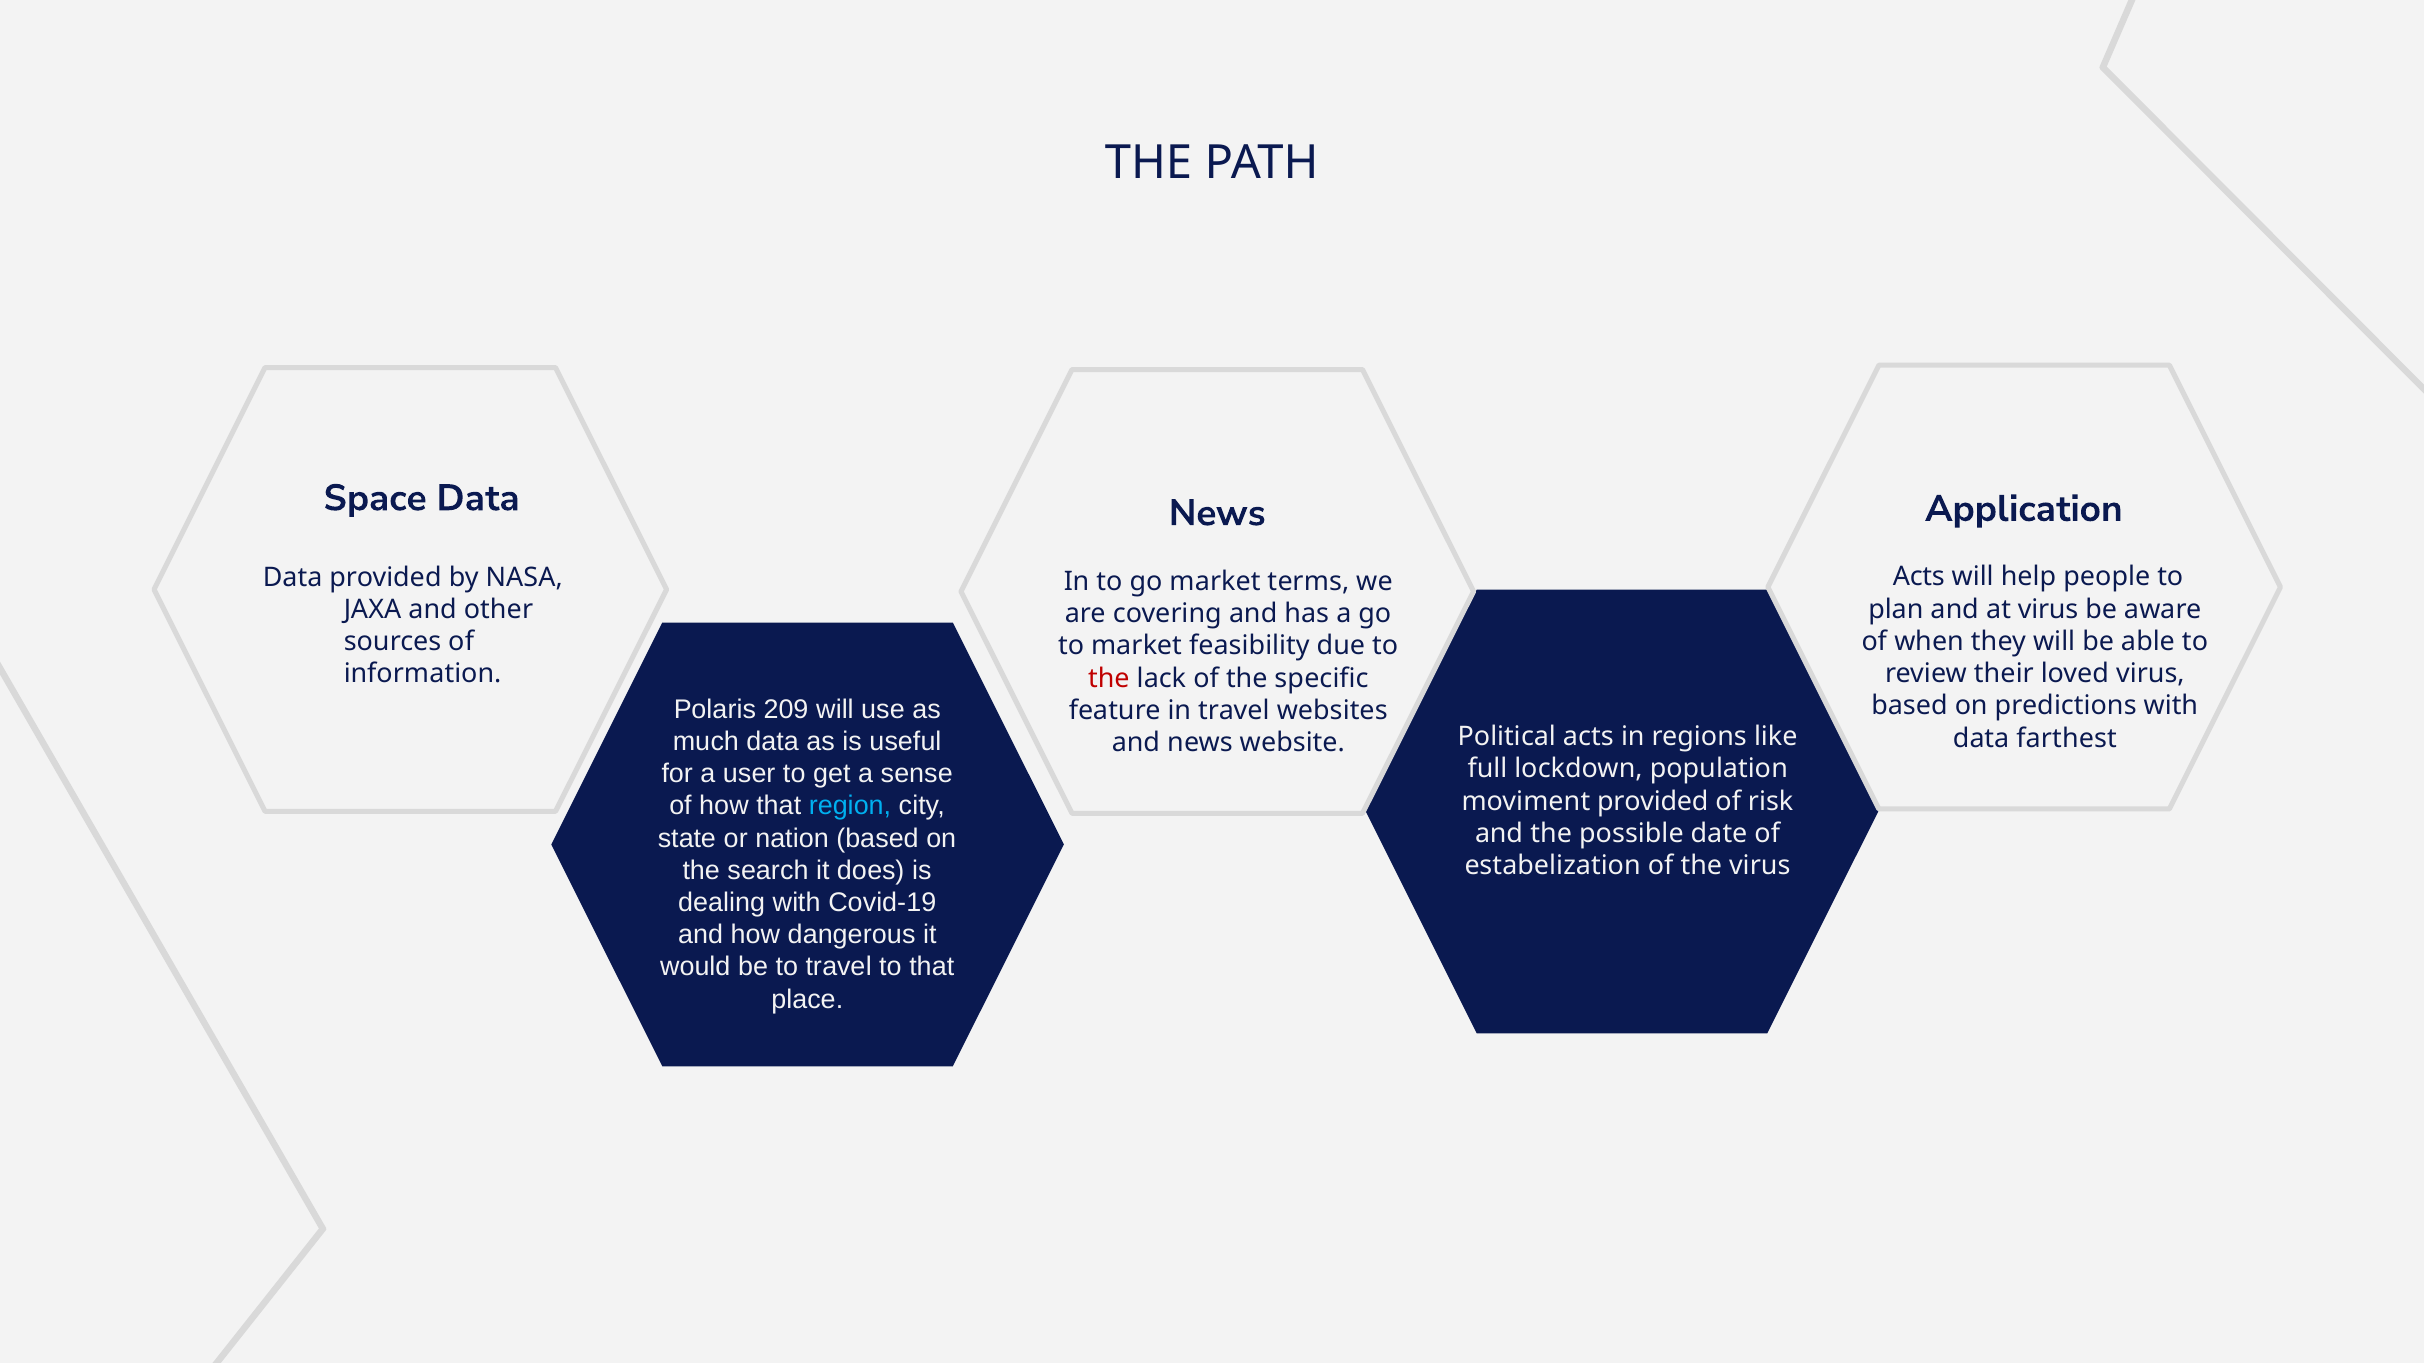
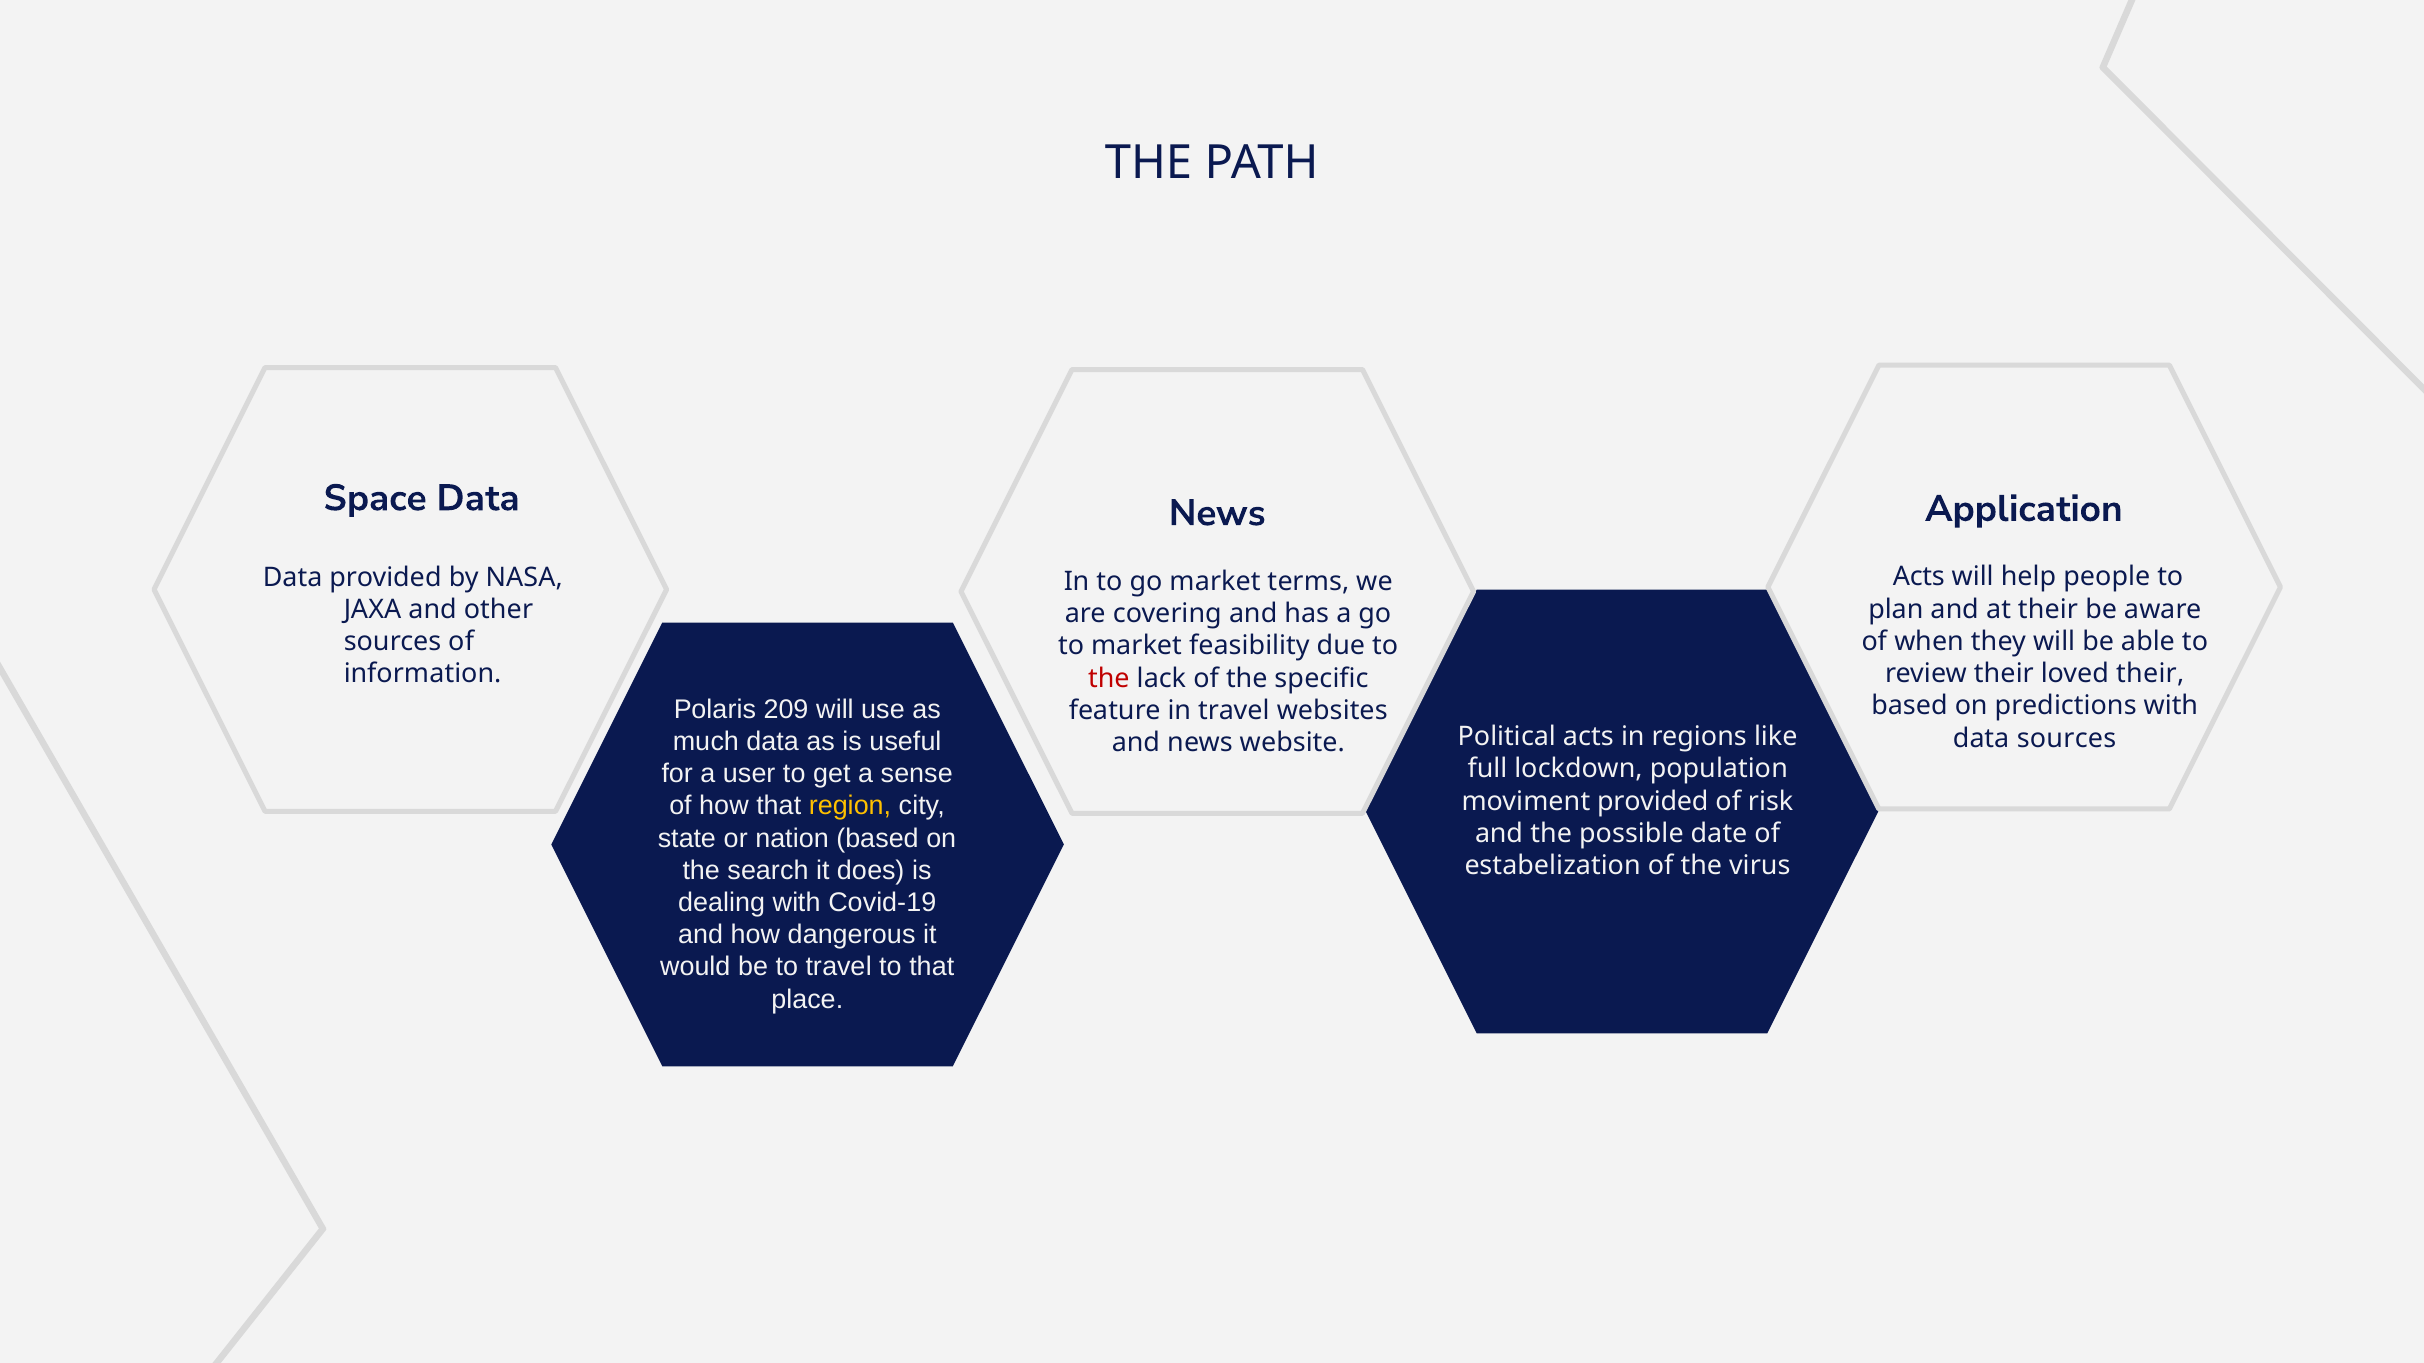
at virus: virus -> their (2048, 610)
loved virus: virus -> their (2150, 674)
data farthest: farthest -> sources (2067, 739)
region colour: light blue -> yellow (850, 806)
